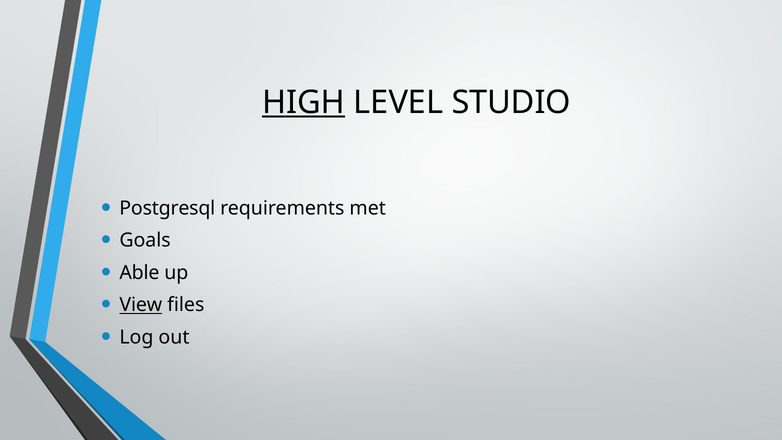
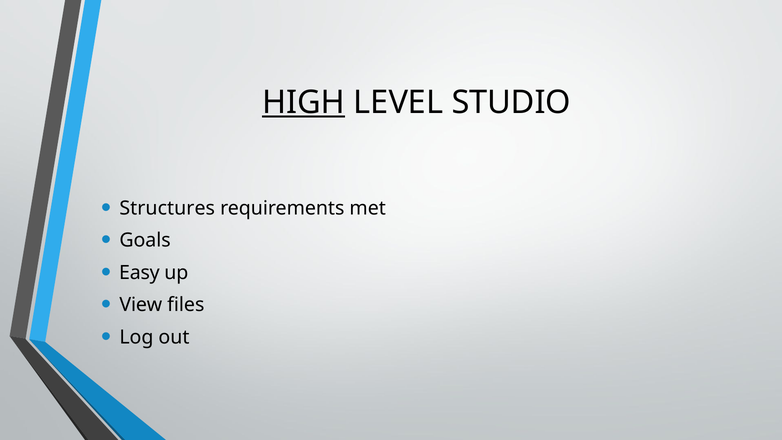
Postgresql: Postgresql -> Structures (167, 208)
Able: Able -> Easy (139, 273)
View underline: present -> none (141, 305)
